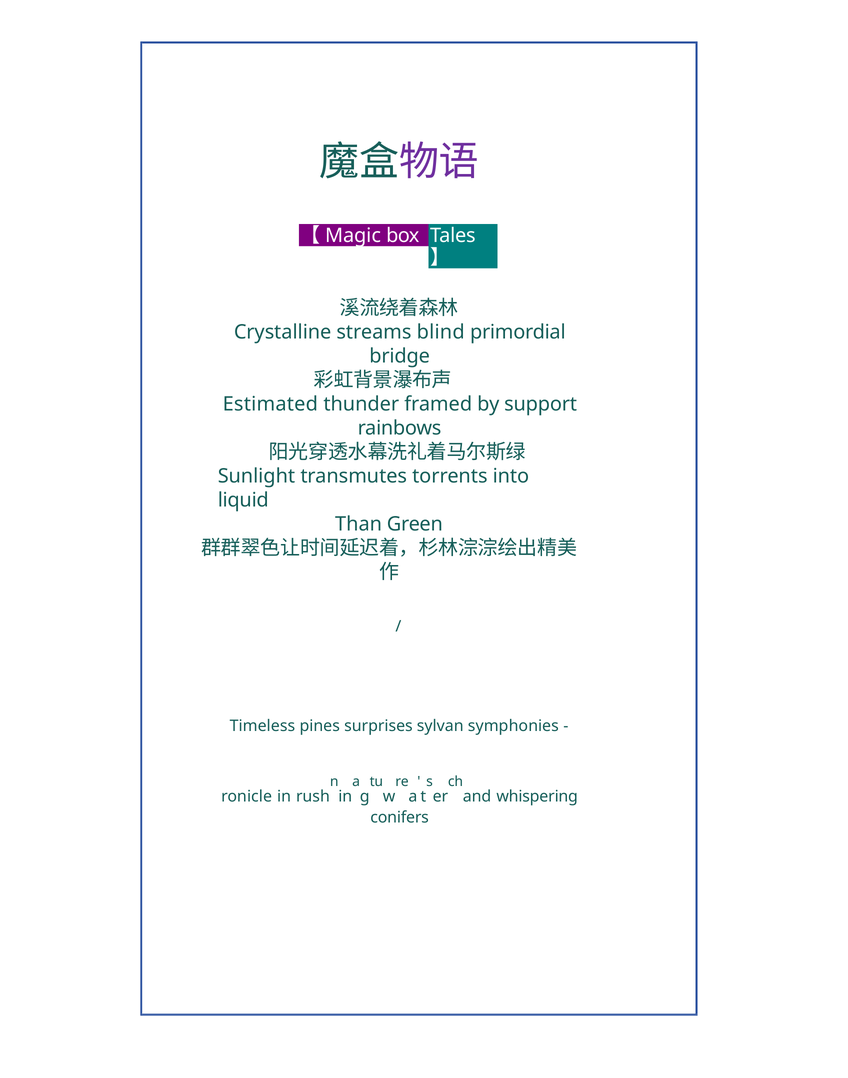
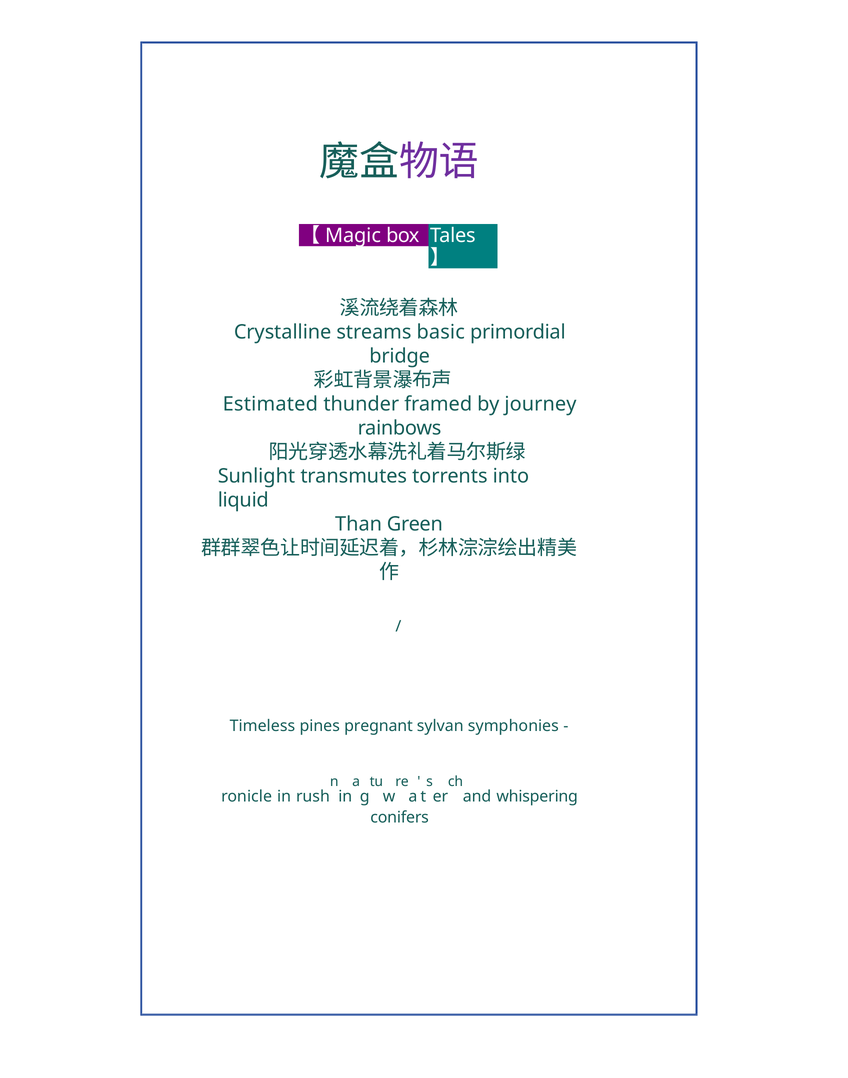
blind: blind -> basic (441, 332)
support: support -> journey (540, 404)
surprises: surprises -> pregnant (378, 725)
